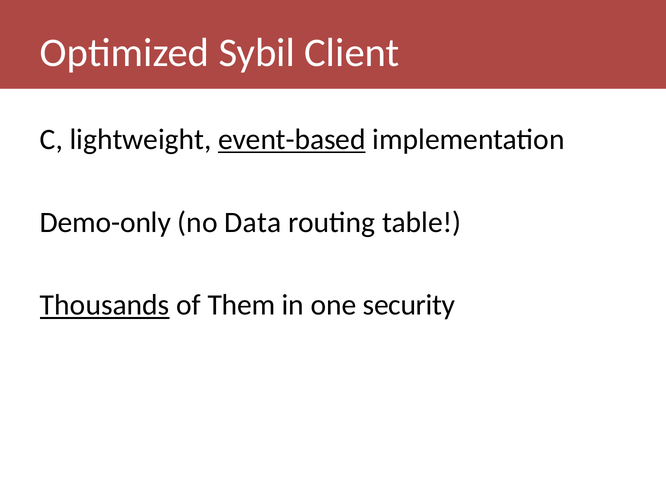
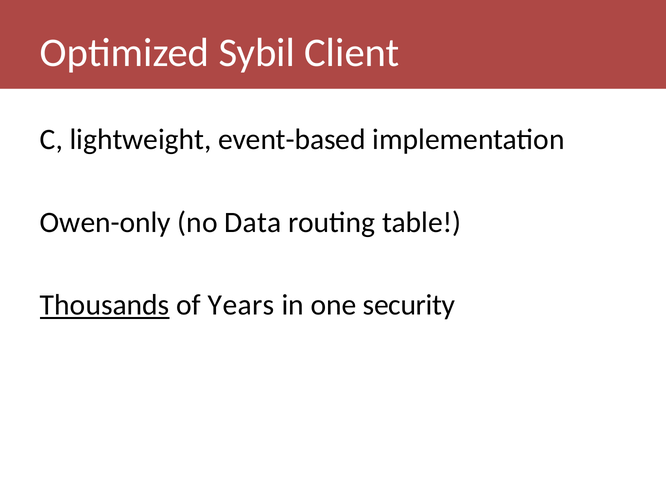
event-based underline: present -> none (292, 140)
Demo-only: Demo-only -> Owen-only (105, 223)
Them: Them -> Years (241, 306)
